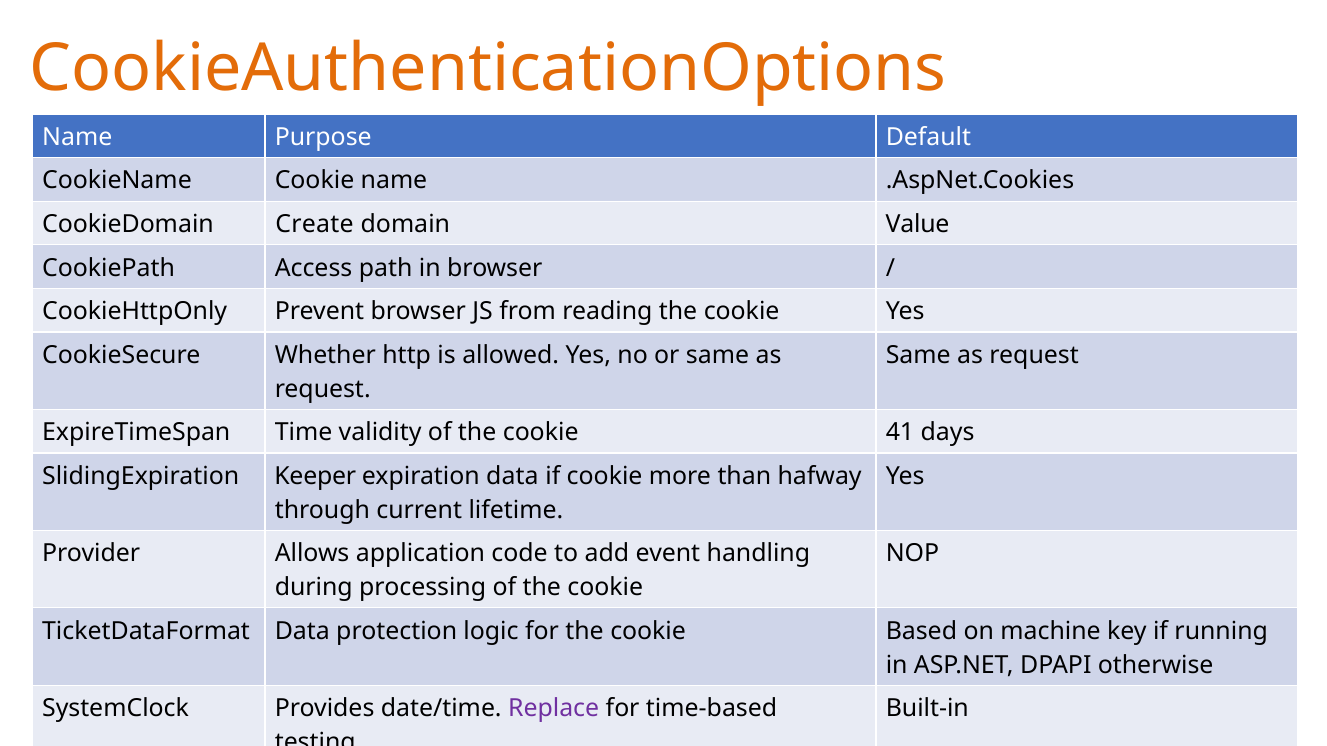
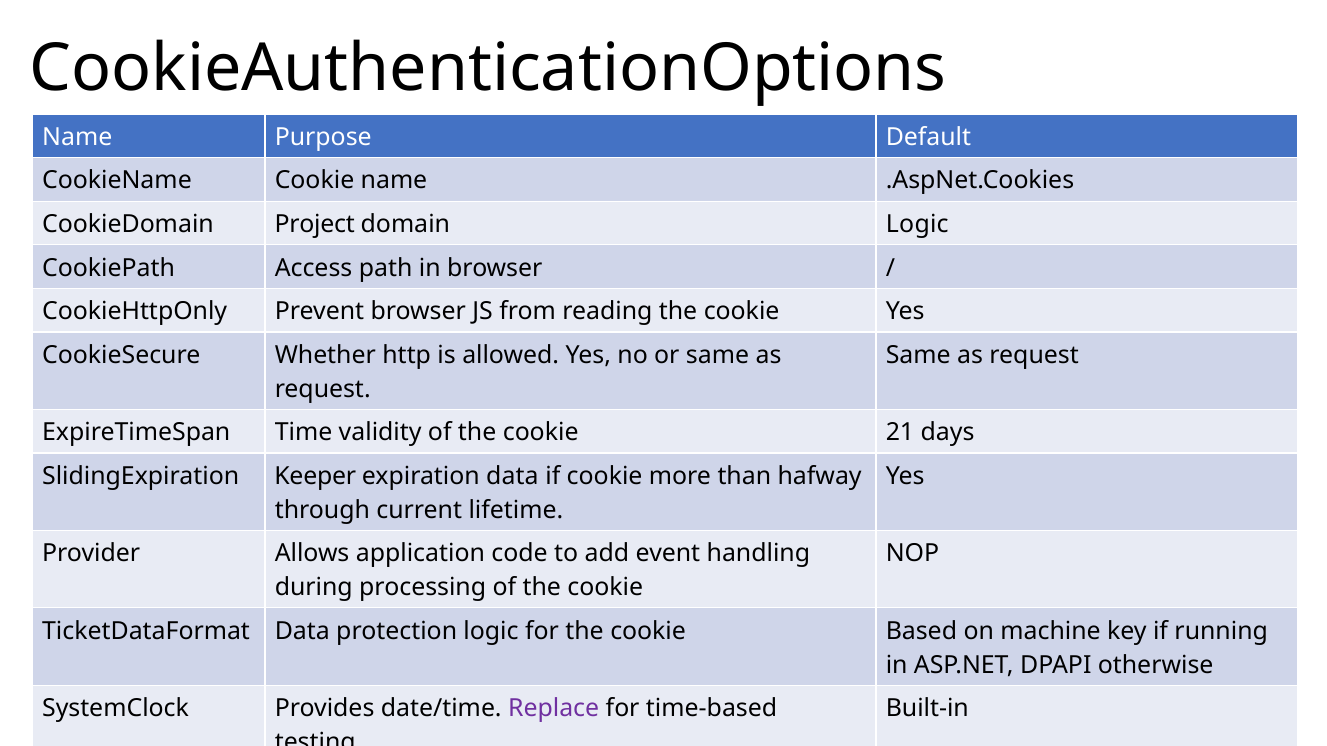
CookieAuthenticationOptions colour: orange -> black (488, 69)
Create: Create -> Project (315, 224)
domain Value: Value -> Logic (917, 224)
41: 41 -> 21 (900, 433)
